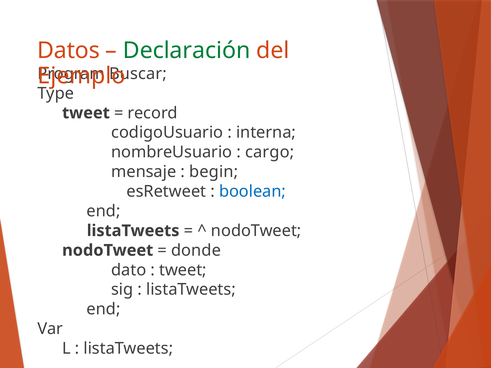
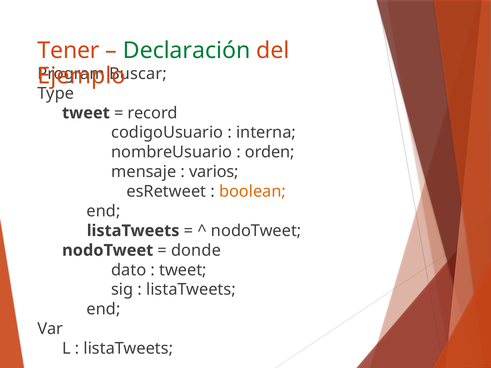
Datos: Datos -> Tener (69, 51)
cargo: cargo -> orden (270, 152)
begin: begin -> varios (214, 172)
boolean colour: blue -> orange (253, 192)
